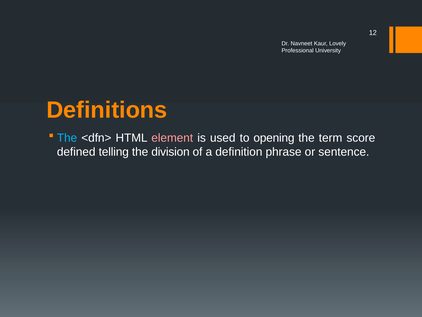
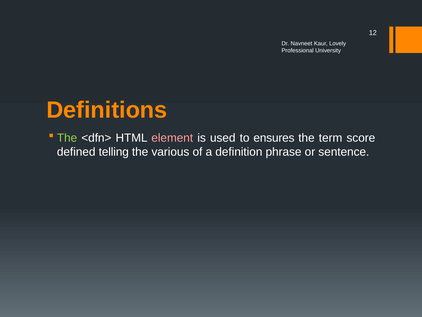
The colour: light blue -> light green (67, 138)
opening: opening -> ensures (274, 138)
division: division -> various (170, 152)
